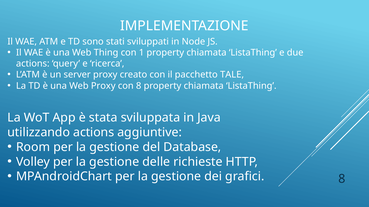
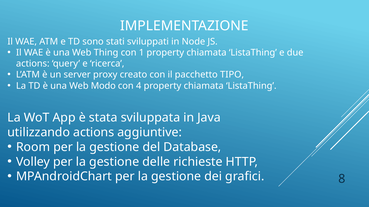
TALE: TALE -> TIPO (232, 75)
Web Proxy: Proxy -> Modo (103, 86)
con 8: 8 -> 4 (139, 86)
